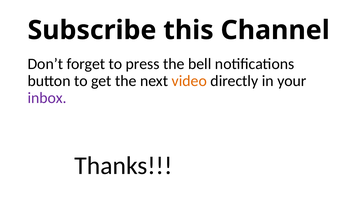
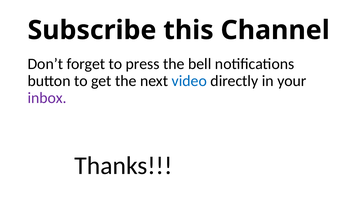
video colour: orange -> blue (189, 81)
